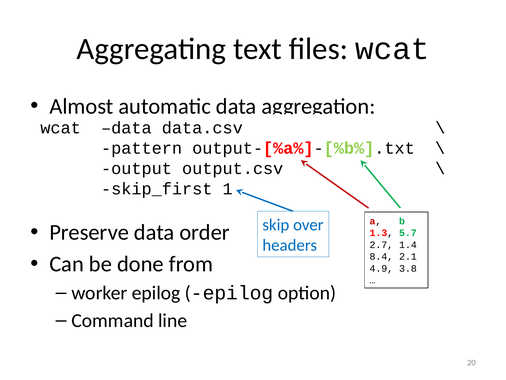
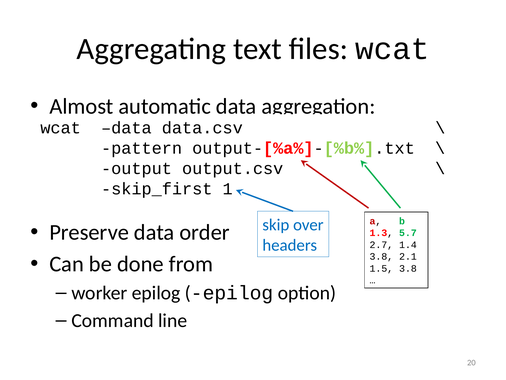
8.4: 8.4 -> 3.8 (381, 256)
4.9: 4.9 -> 1.5 (381, 268)
